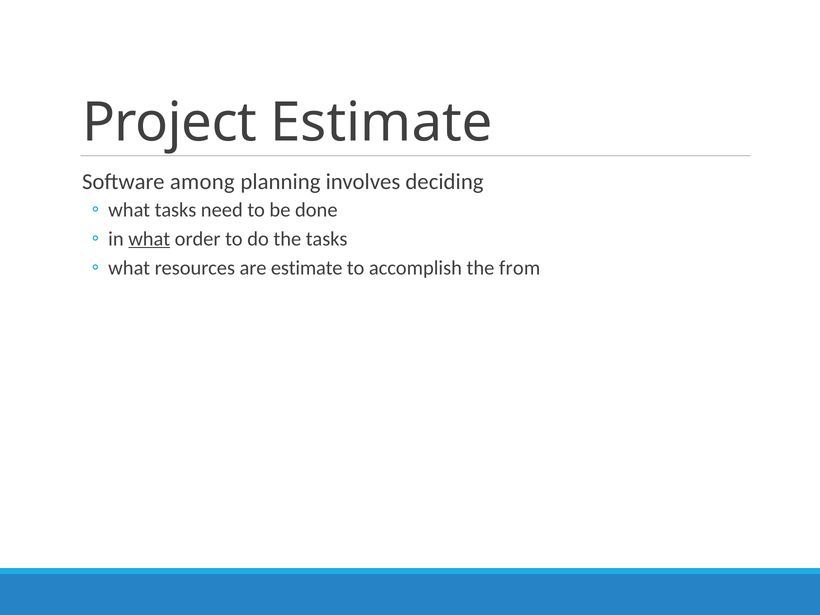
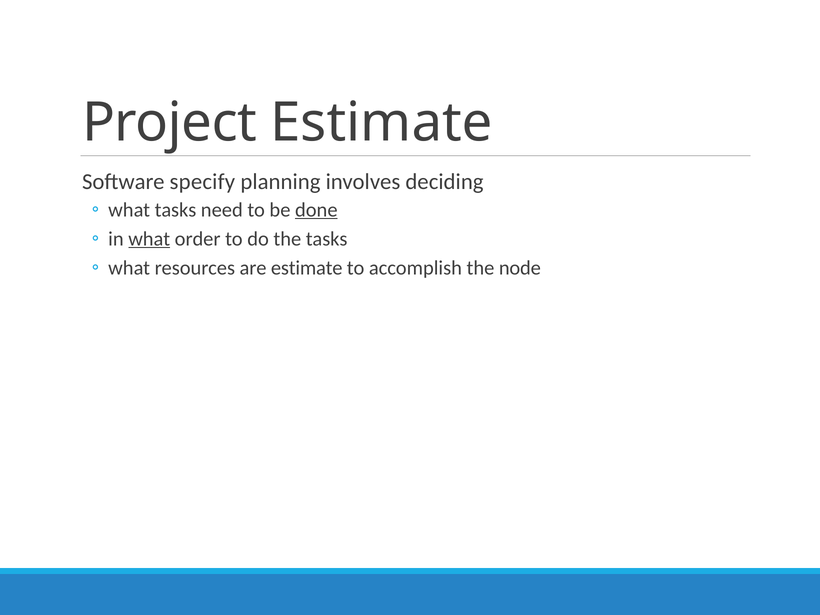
among: among -> specify (202, 182)
done underline: none -> present (316, 210)
from: from -> node (520, 268)
